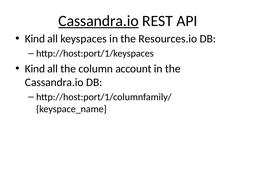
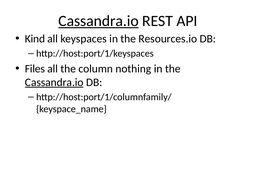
Kind: Kind -> Files (35, 69)
account: account -> nothing (133, 69)
Cassandra.io underline: none -> present (54, 82)
